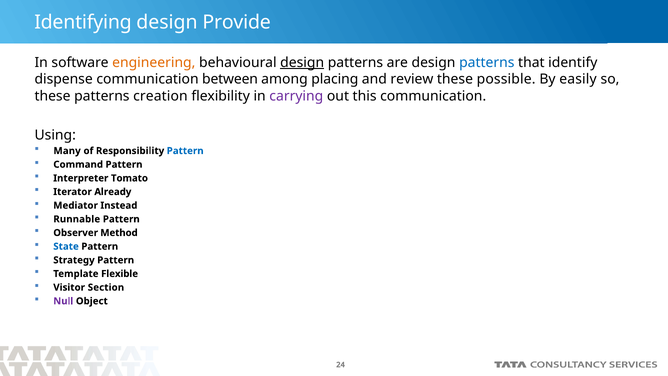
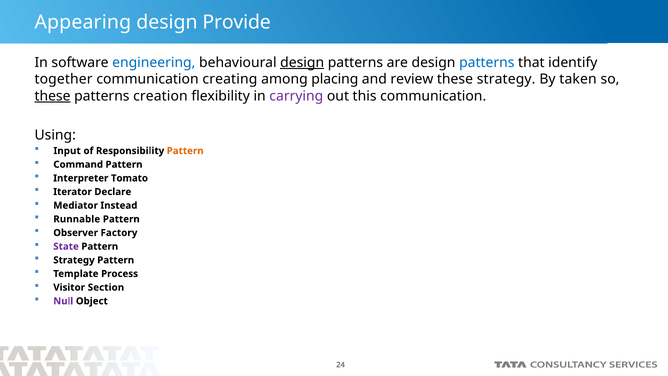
Identifying: Identifying -> Appearing (83, 22)
engineering colour: orange -> blue (154, 63)
dispense: dispense -> together (64, 79)
between: between -> creating (230, 79)
these possible: possible -> strategy (506, 79)
easily: easily -> taken (578, 79)
these underline: none -> present (53, 96)
Many: Many -> Input (67, 151)
Pattern colour: blue -> orange (185, 151)
Already: Already -> Declare (113, 192)
Method: Method -> Factory (119, 233)
State colour: blue -> purple (66, 246)
Flexible: Flexible -> Process (120, 274)
